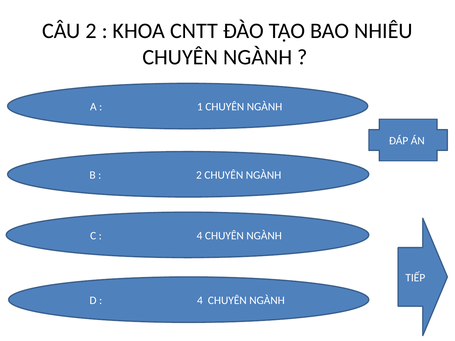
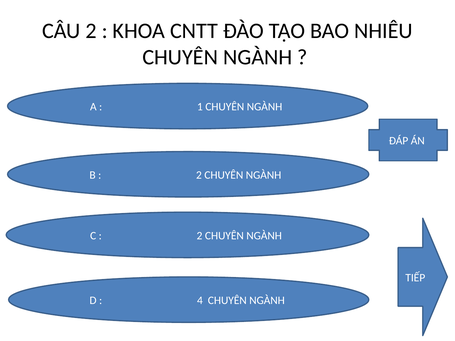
4: 4 -> 2 (200, 236)
